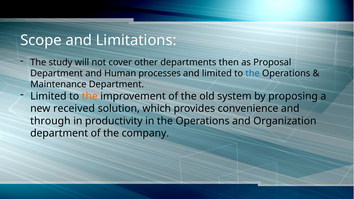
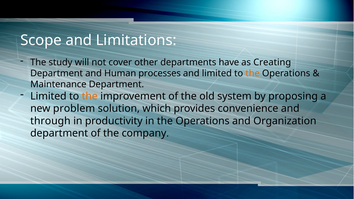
then: then -> have (229, 62)
Proposal: Proposal -> Creating (272, 62)
the colour: blue -> orange (253, 73)
received: received -> problem (74, 109)
